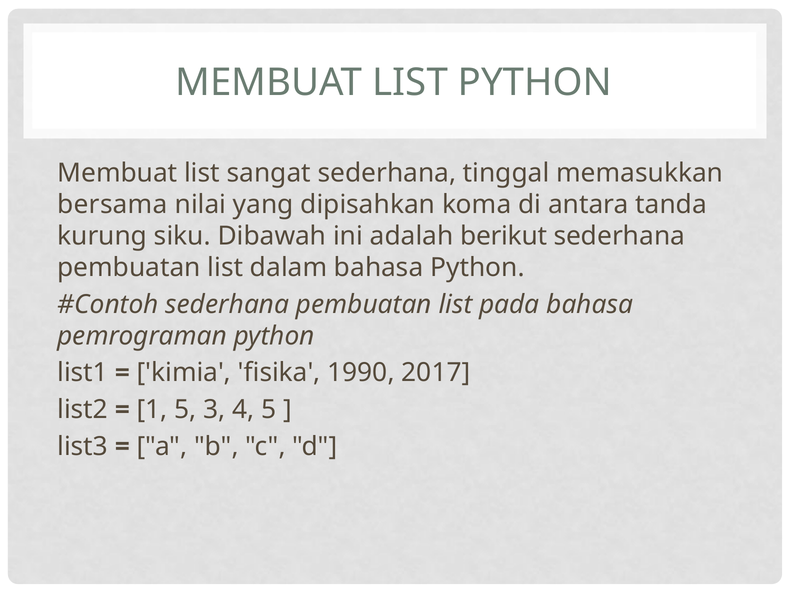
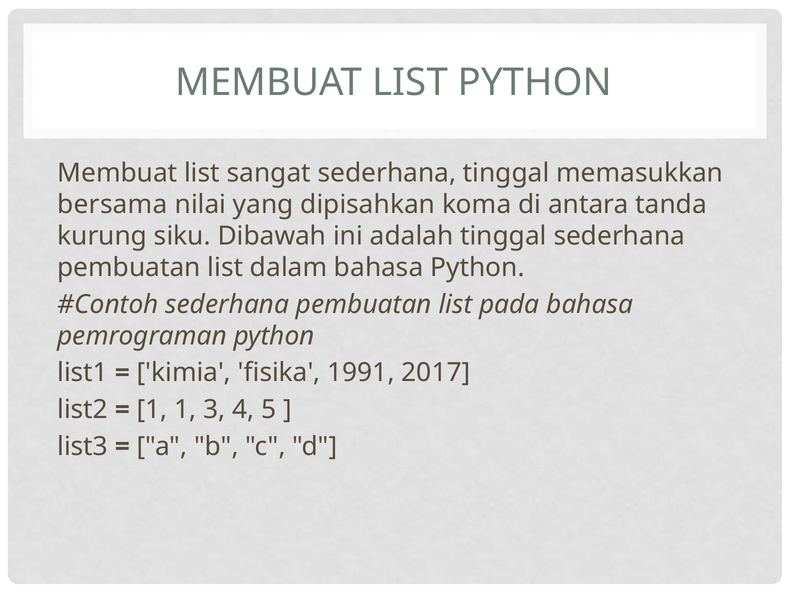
adalah berikut: berikut -> tinggal (503, 236)
1990: 1990 -> 1991 (361, 373)
1 5: 5 -> 1 (185, 410)
